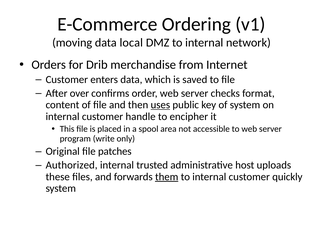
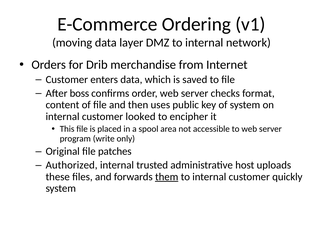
local: local -> layer (131, 43)
over: over -> boss (79, 93)
uses underline: present -> none (160, 105)
handle: handle -> looked (141, 117)
